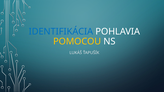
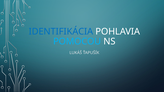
POMOCOU colour: yellow -> light blue (77, 42)
